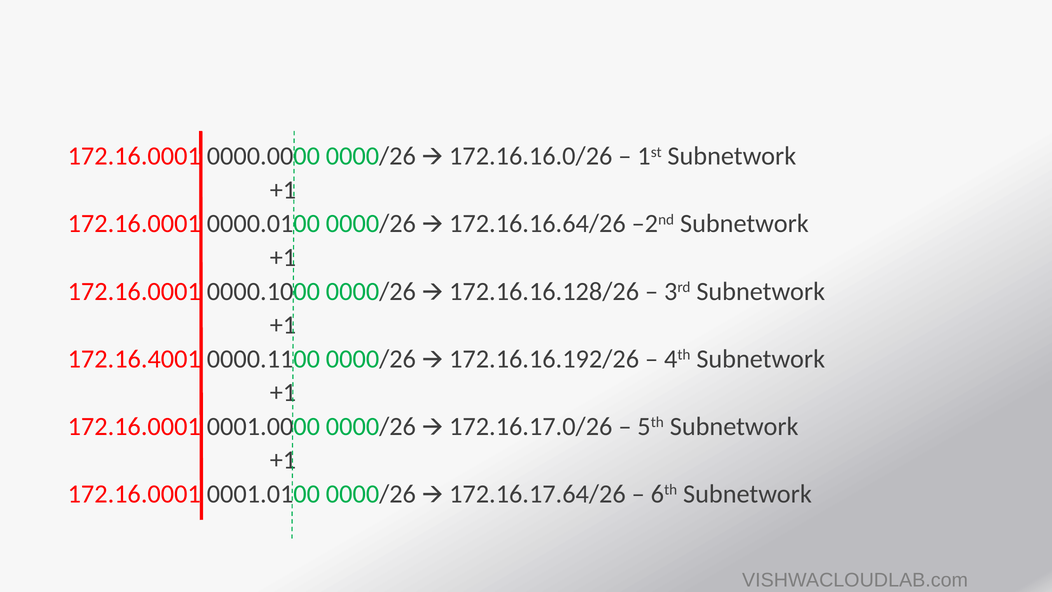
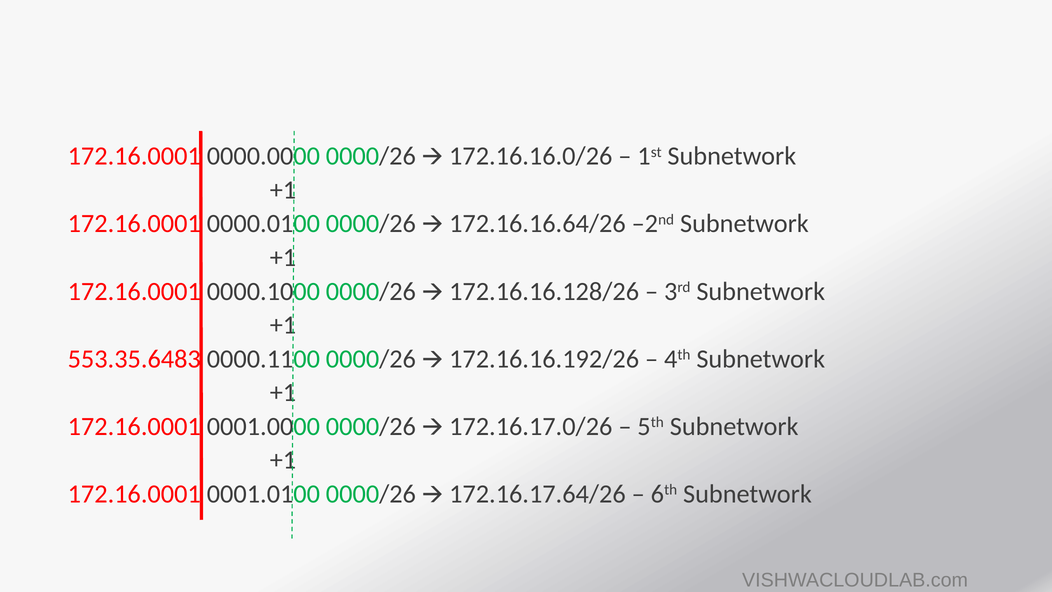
172.16.4001: 172.16.4001 -> 553.35.6483 (134, 359)
